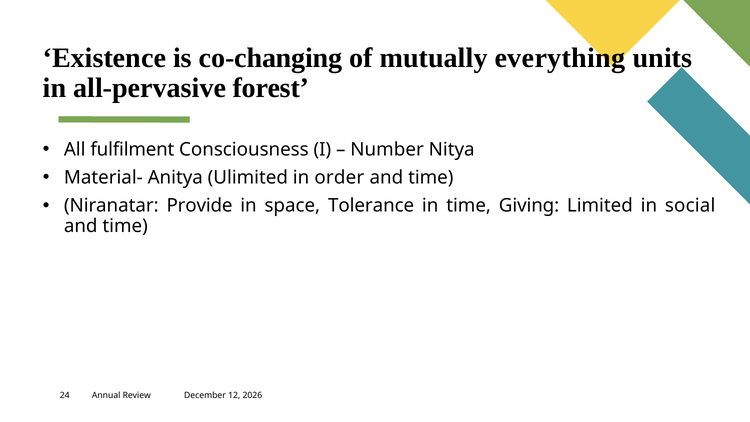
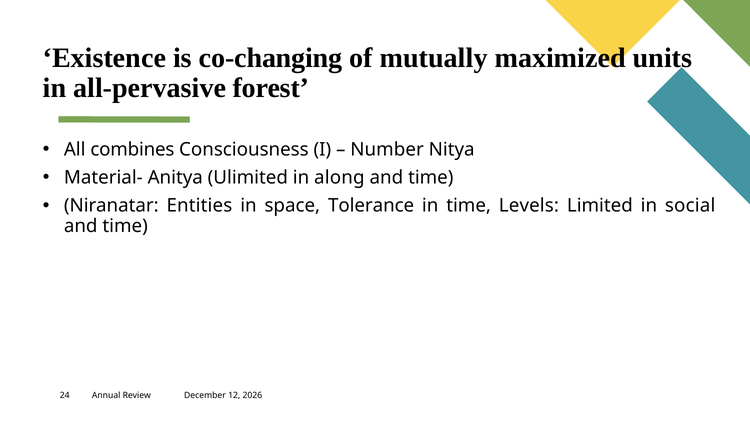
everything: everything -> maximized (560, 58)
fulfilment: fulfilment -> combines (132, 149)
order: order -> along (339, 177)
Provide: Provide -> Entities (199, 206)
Giving: Giving -> Levels (529, 206)
